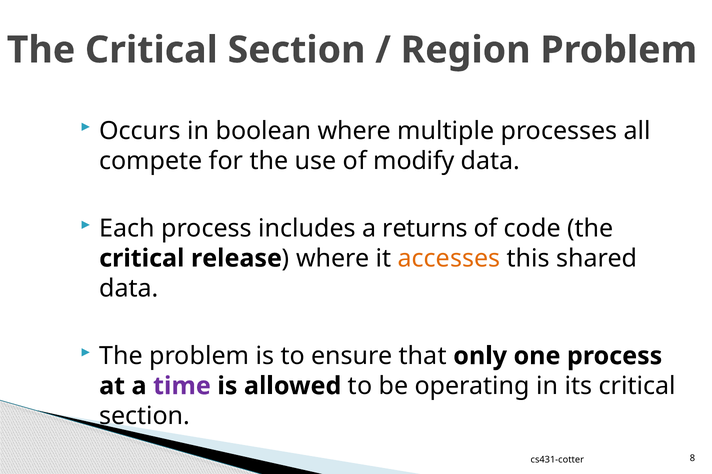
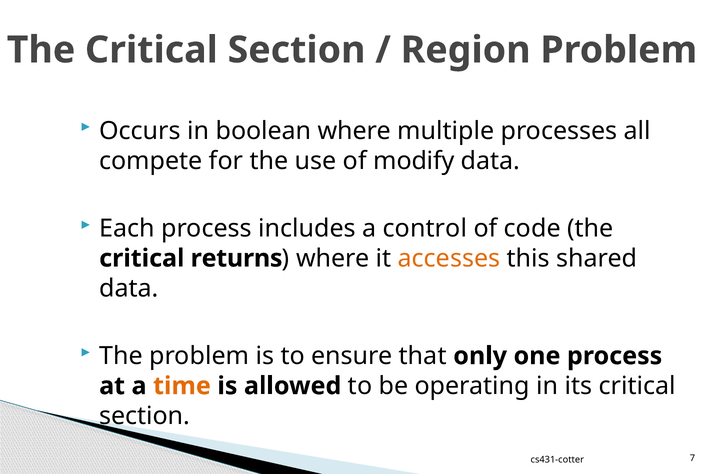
returns: returns -> control (425, 229)
release: release -> returns (237, 259)
time colour: purple -> orange (182, 387)
8: 8 -> 7 (692, 459)
